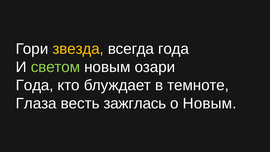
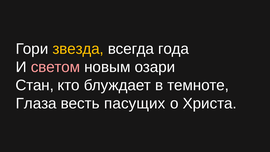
светом colour: light green -> pink (56, 67)
Года: Года -> Стан (35, 85)
зажглась: зажглась -> пасущих (135, 103)
о Новым: Новым -> Христа (210, 103)
